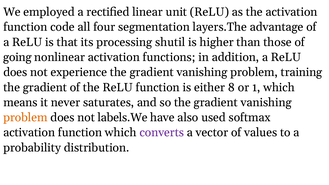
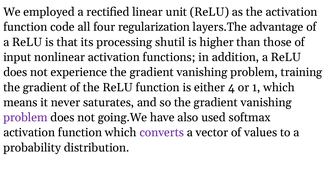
segmentation: segmentation -> regularization (154, 27)
going: going -> input (17, 57)
8: 8 -> 4 (231, 87)
problem colour: orange -> purple (25, 118)
labels.We: labels.We -> going.We (123, 118)
